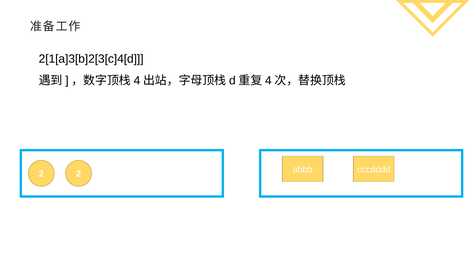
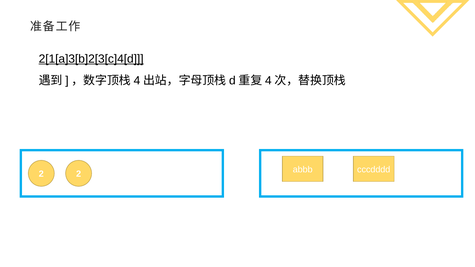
2[1[a]3[b]2[3[c]4[d underline: none -> present (91, 59)
